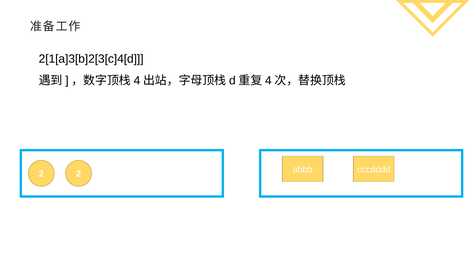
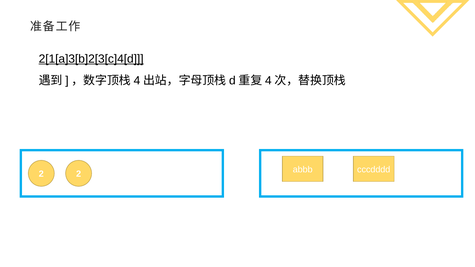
2[1[a]3[b]2[3[c]4[d underline: none -> present (91, 59)
